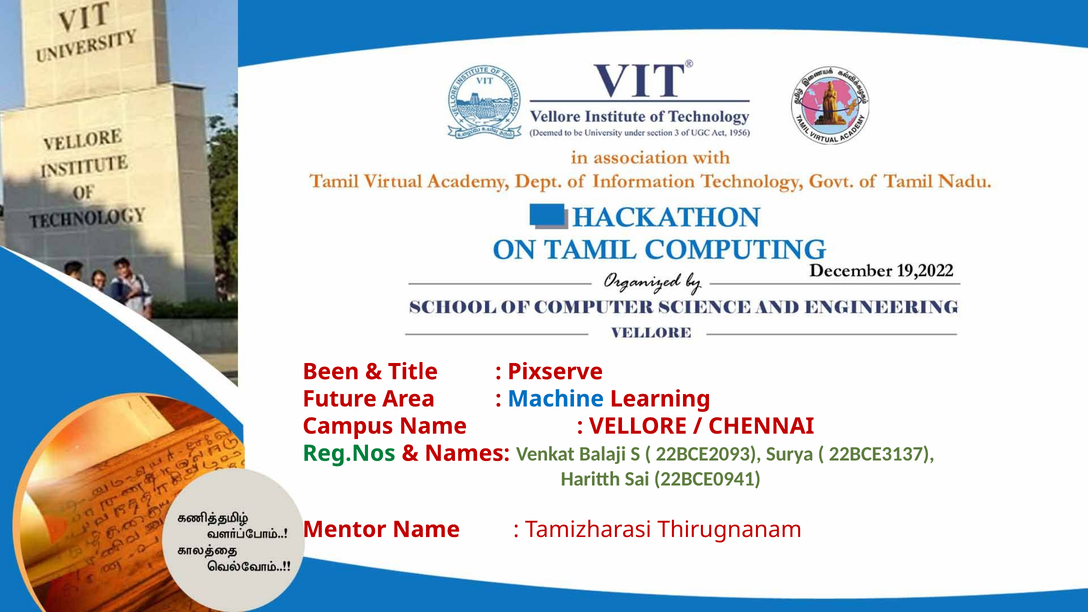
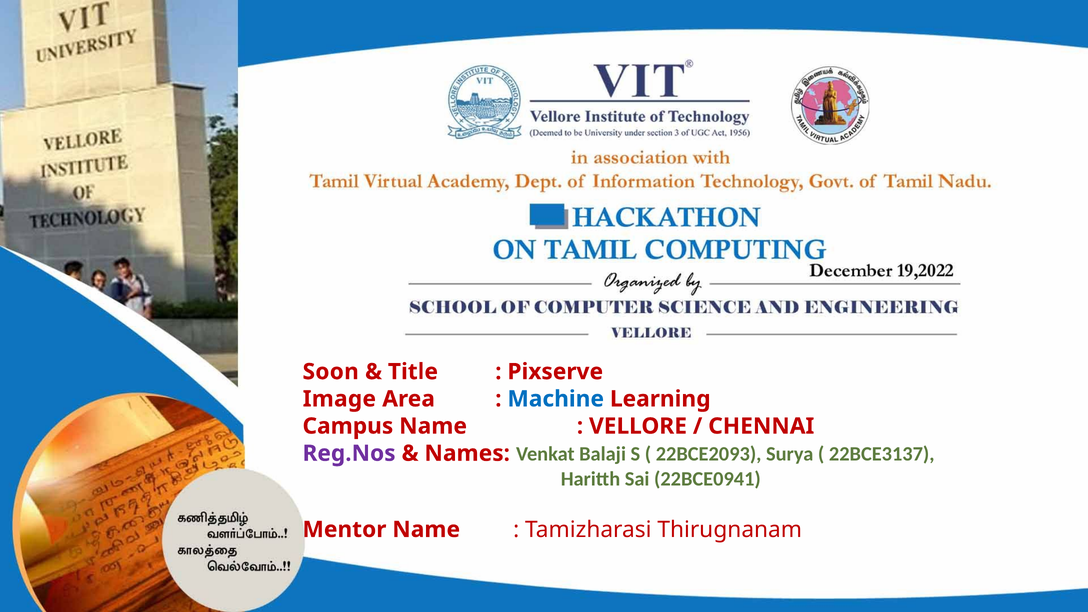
Been: Been -> Soon (331, 372)
Future: Future -> Image (339, 399)
Reg.Nos colour: green -> purple (349, 453)
